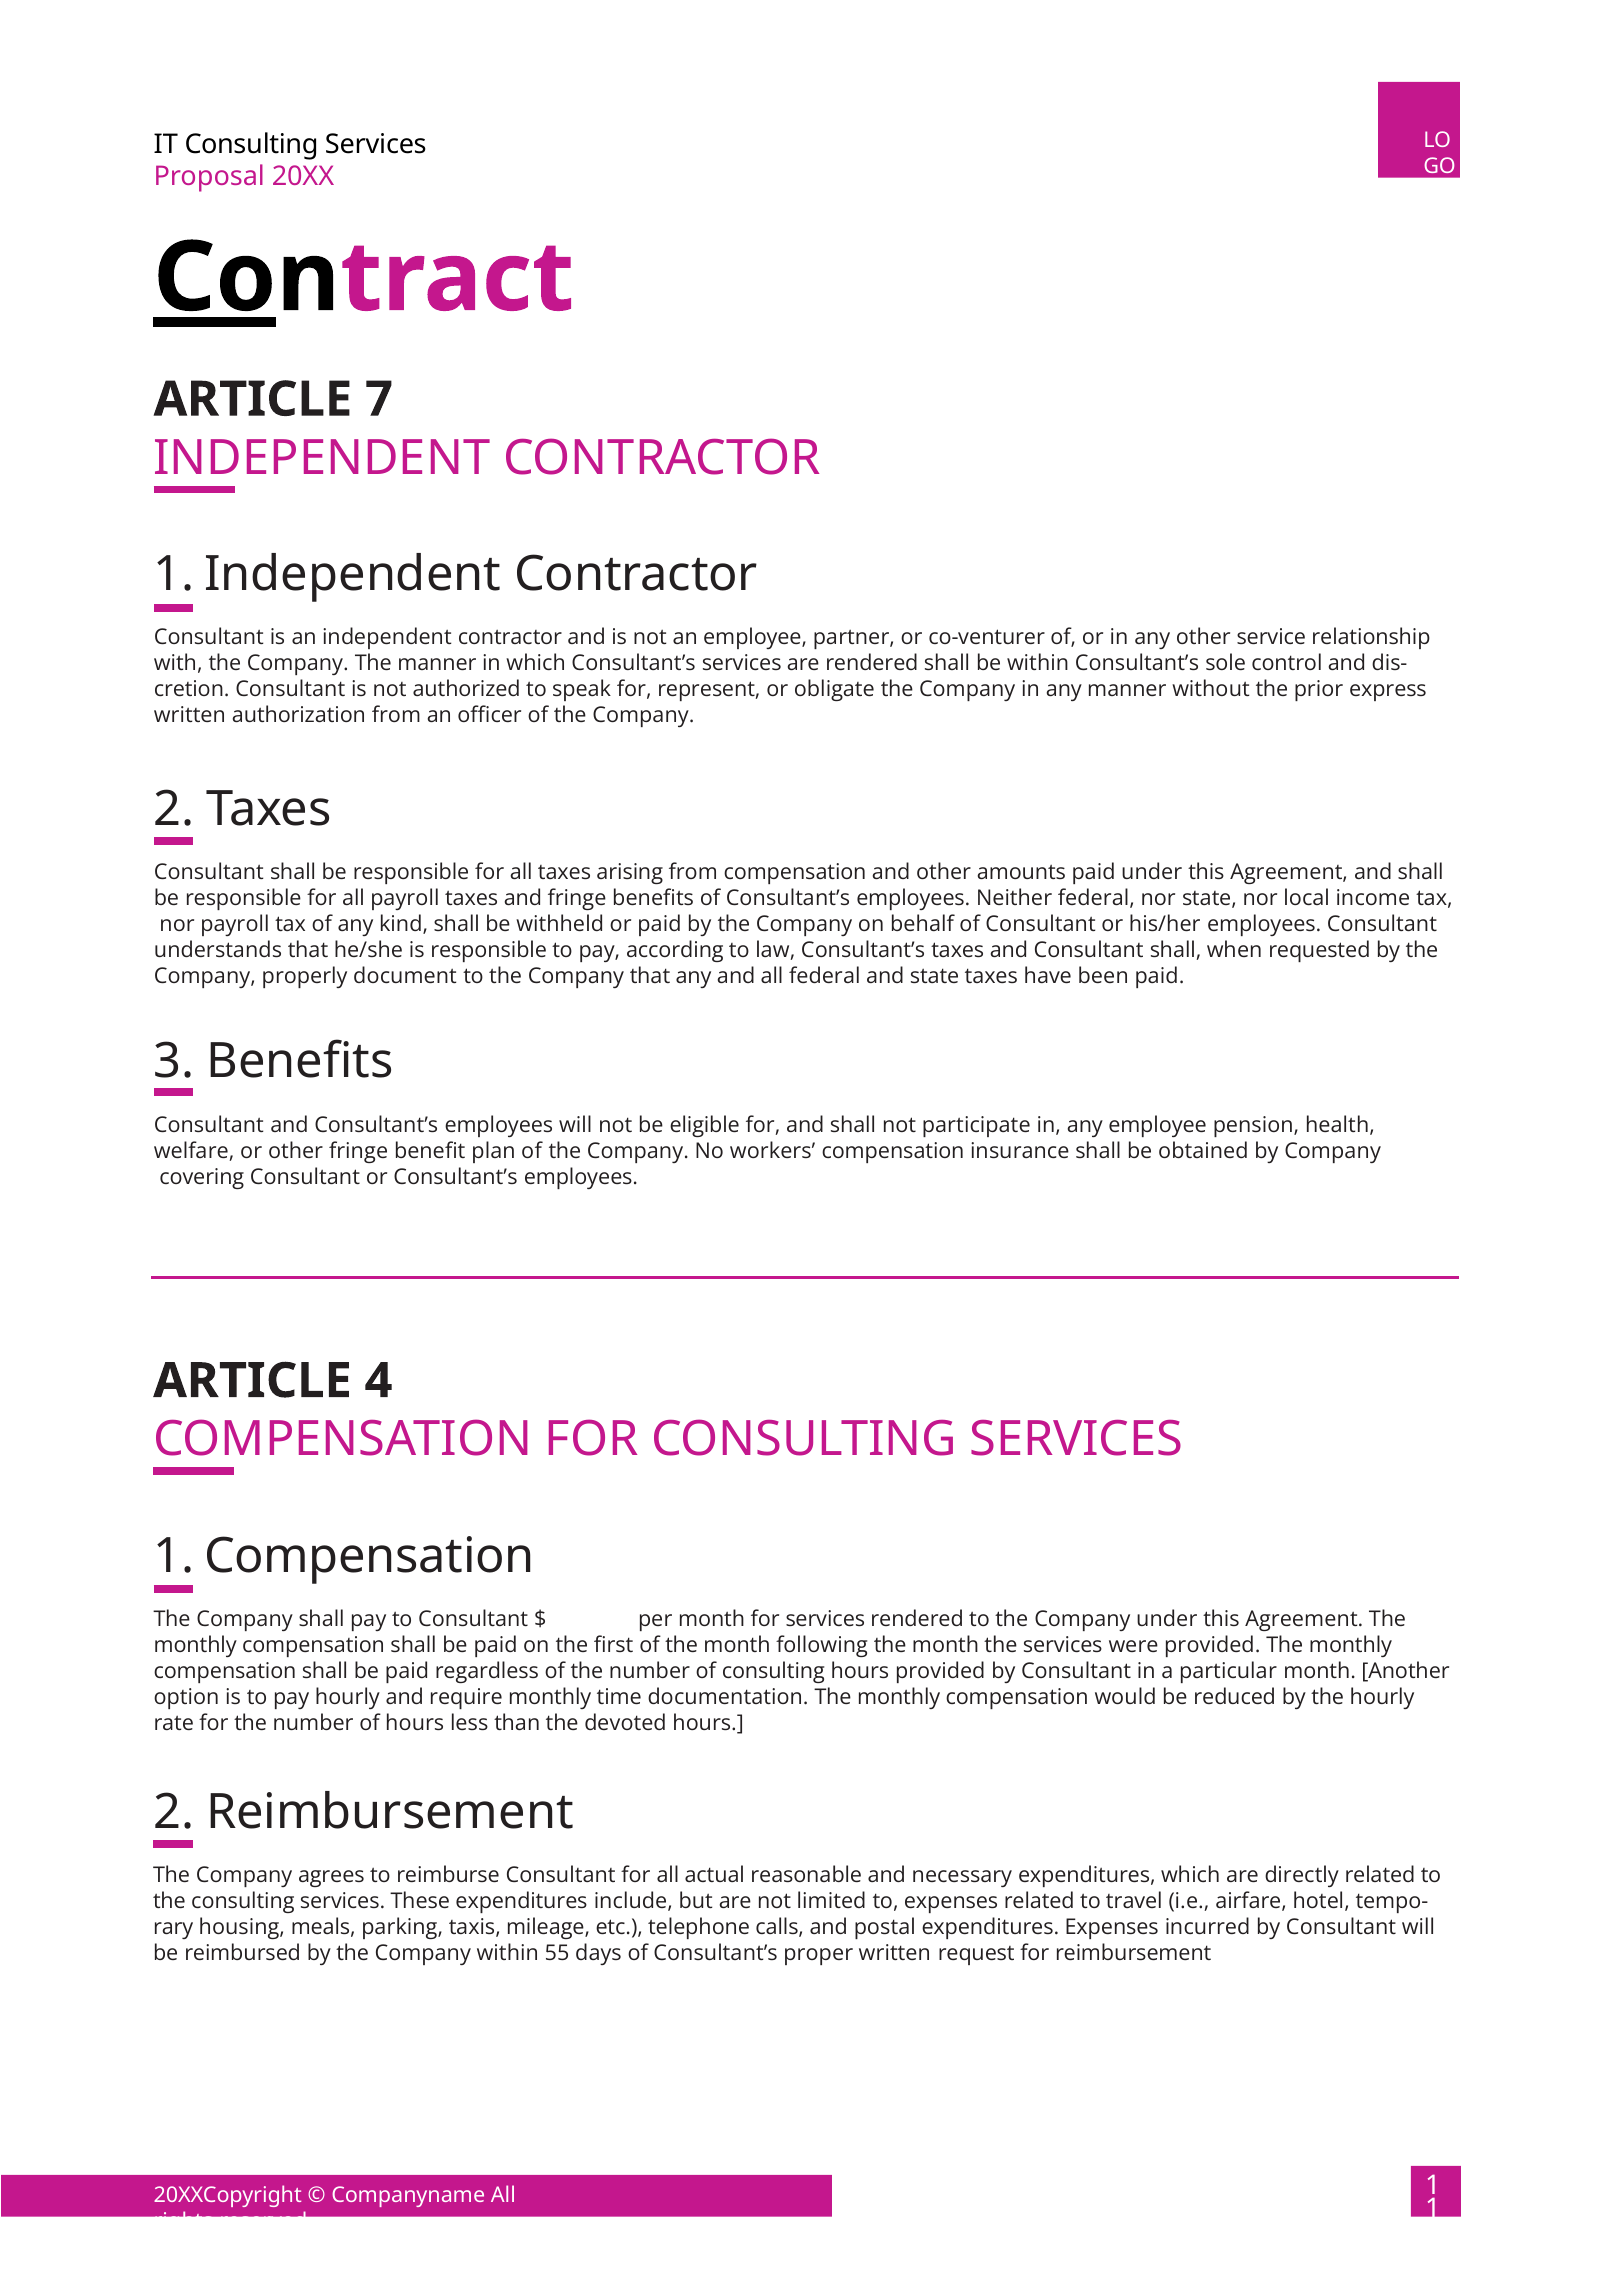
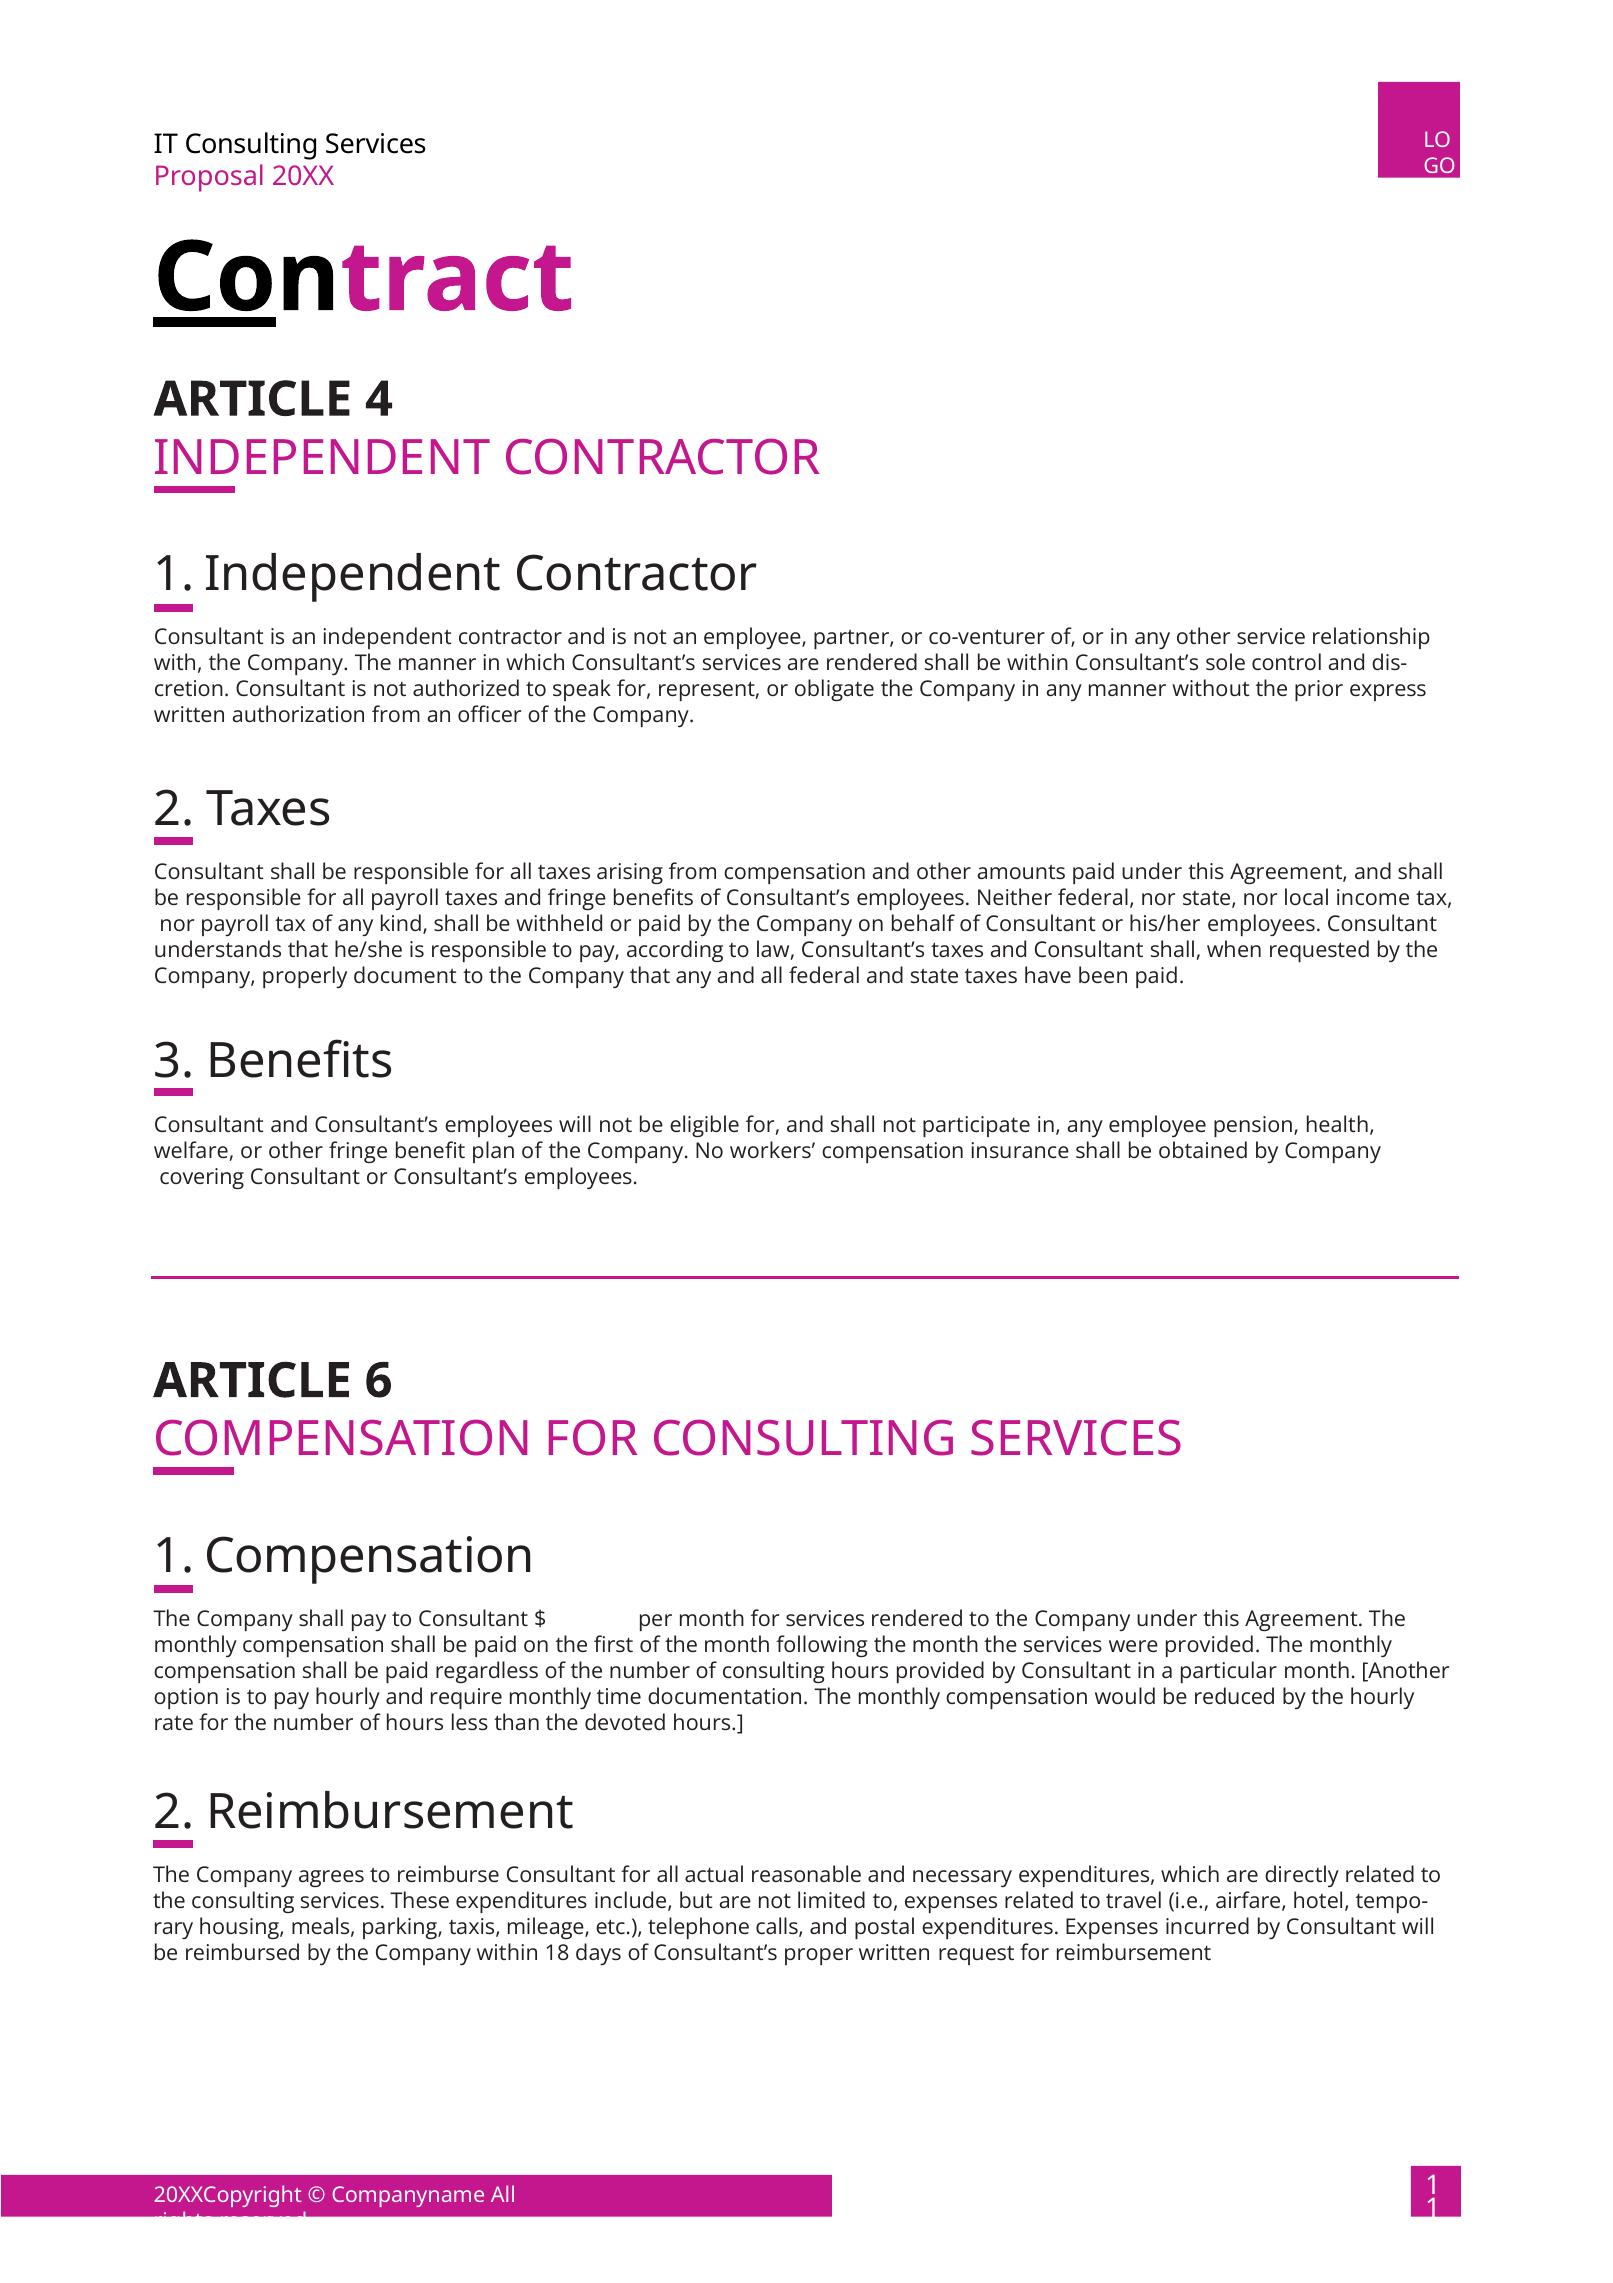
7: 7 -> 4 (379, 399)
4: 4 -> 6 (379, 1381)
55: 55 -> 18 (557, 1953)
